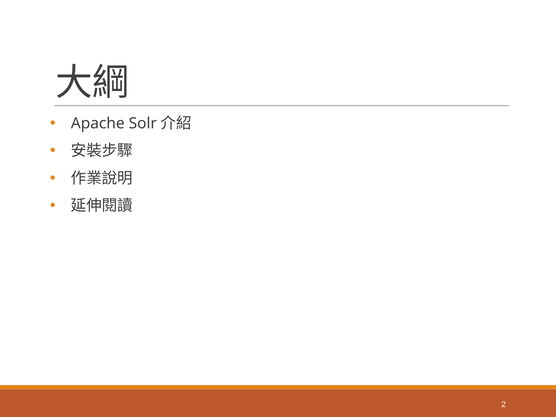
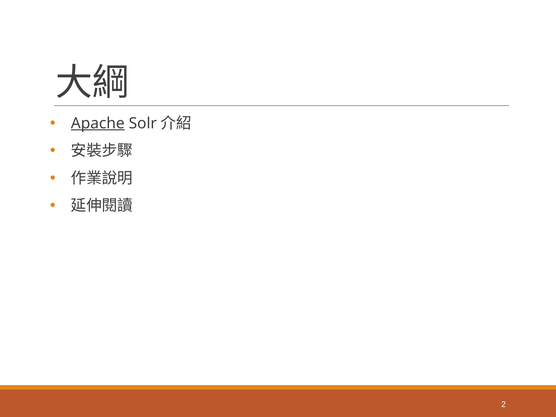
Apache underline: none -> present (98, 123)
